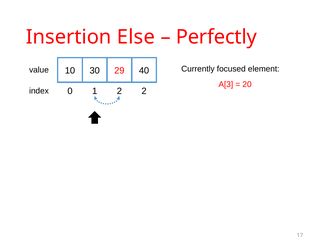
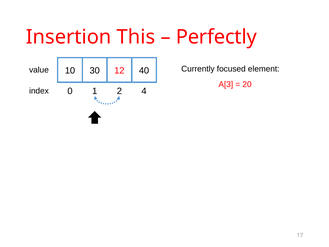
Else: Else -> This (136, 37)
29: 29 -> 12 (119, 71)
2 2: 2 -> 4 (144, 91)
